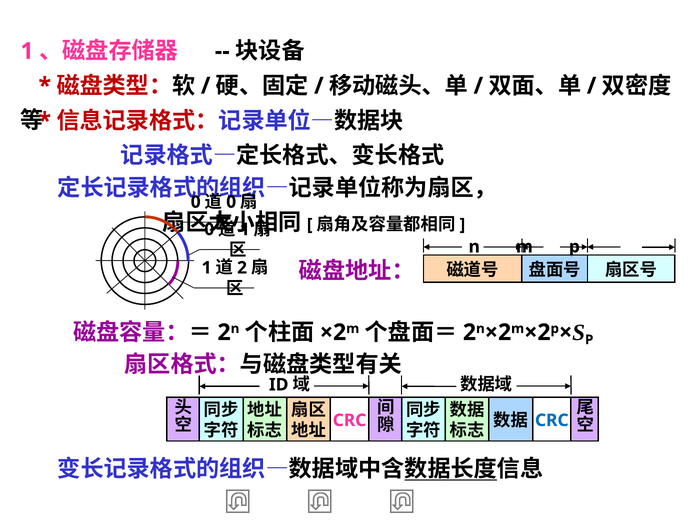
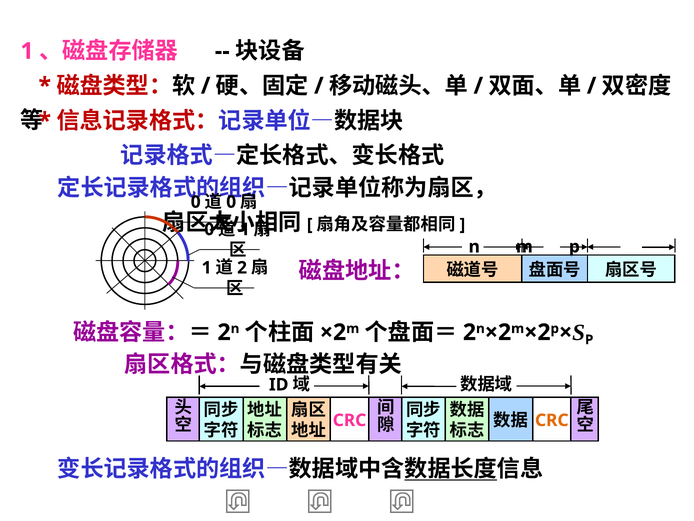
CRC colour: blue -> orange (552, 420)
